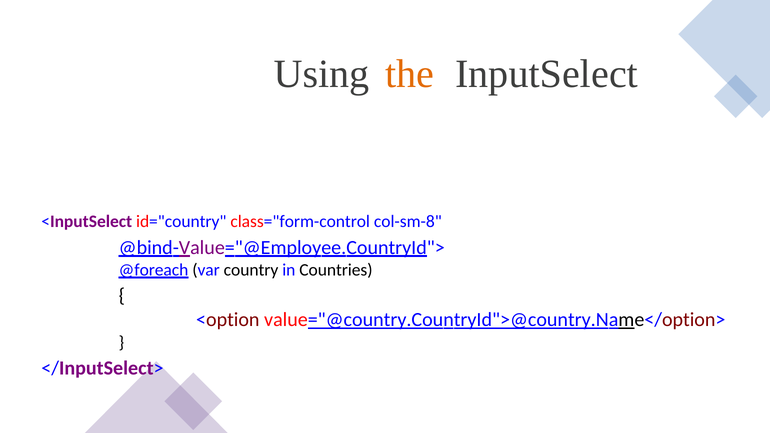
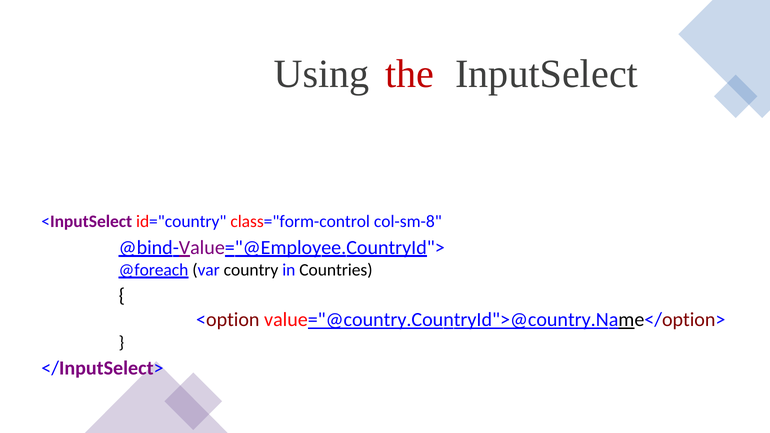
the colour: orange -> red (409, 74)
